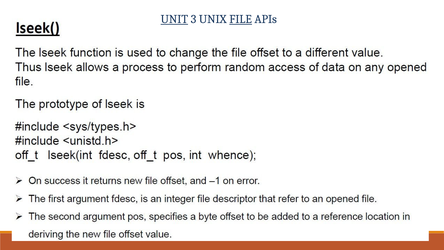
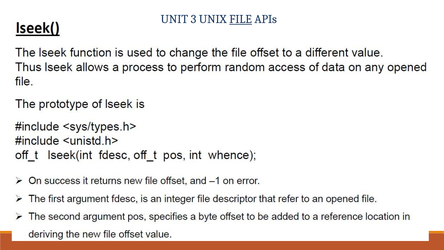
UNIT underline: present -> none (174, 19)
